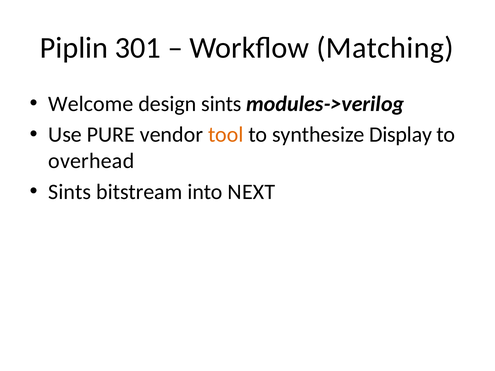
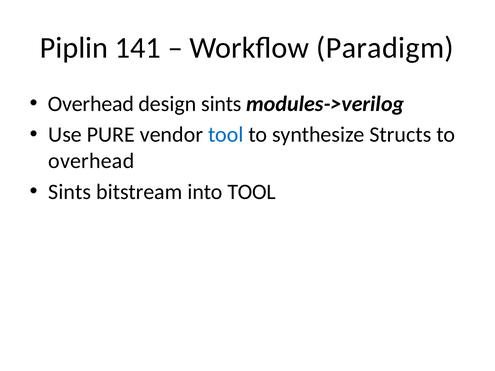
301: 301 -> 141 (138, 48)
Matching: Matching -> Paradigm (385, 48)
Welcome: Welcome -> Overhead (91, 104)
tool colour: orange -> blue (226, 135)
Display: Display -> Structs (400, 135)
into NEXT: NEXT -> TOOL (252, 192)
